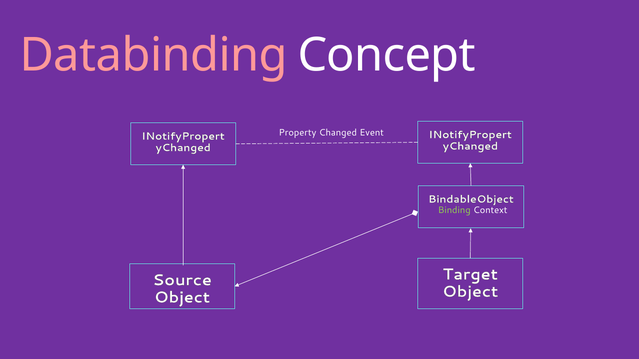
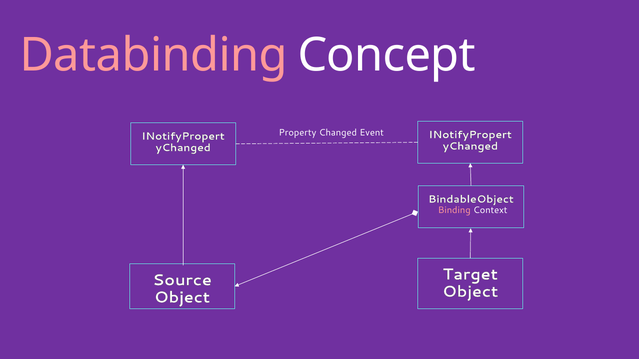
Binding colour: light green -> pink (454, 210)
